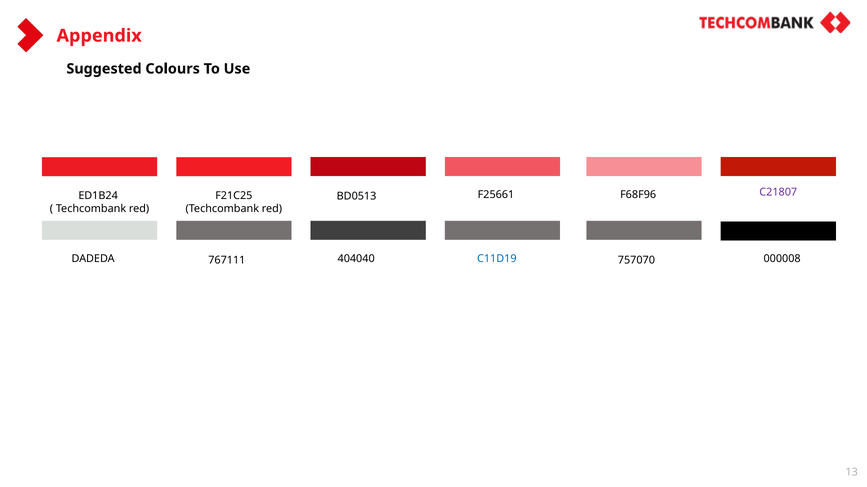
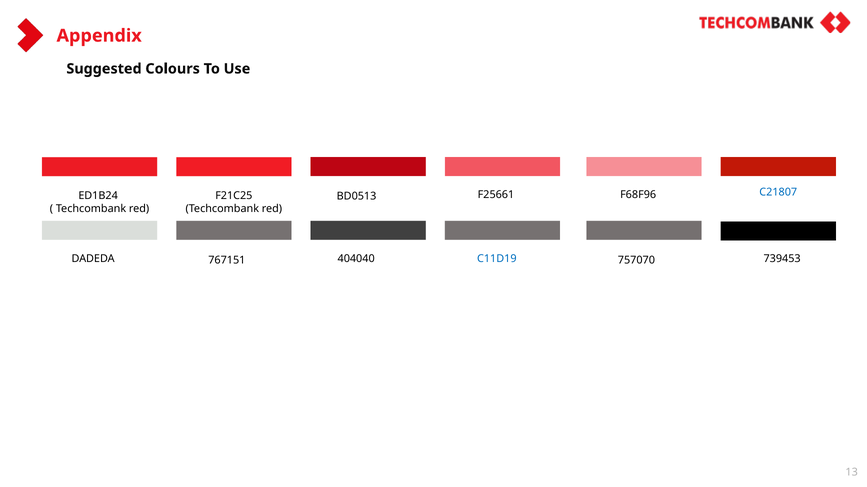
C21807 colour: purple -> blue (778, 192)
767111: 767111 -> 767151 (227, 260)
000008: 000008 -> 739453 (782, 259)
